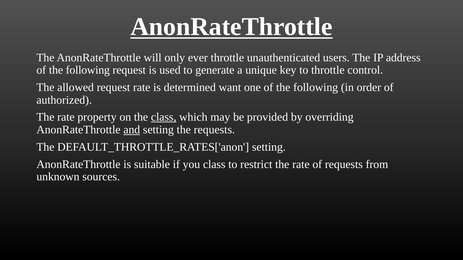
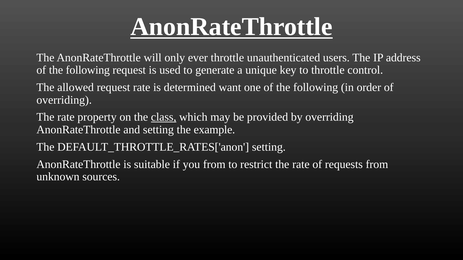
authorized: authorized -> overriding (64, 100)
and underline: present -> none (132, 130)
the requests: requests -> example (214, 130)
you class: class -> from (214, 165)
